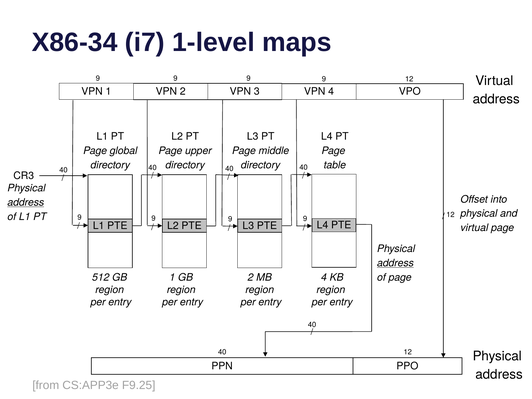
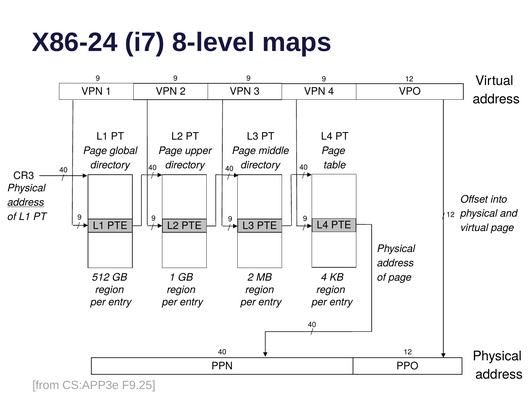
X86-34: X86-34 -> X86-24 (75, 43)
1-level: 1-level -> 8-level (213, 43)
address underline: present -> none (395, 263)
